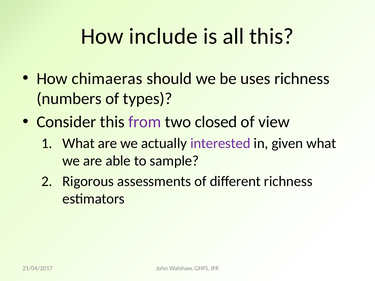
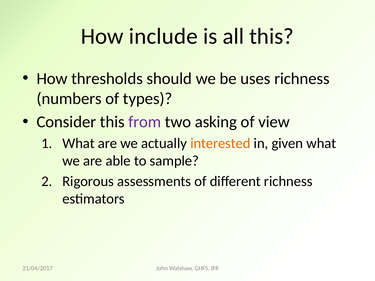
chimaeras: chimaeras -> thresholds (107, 79)
closed: closed -> asking (216, 122)
interested colour: purple -> orange (220, 144)
